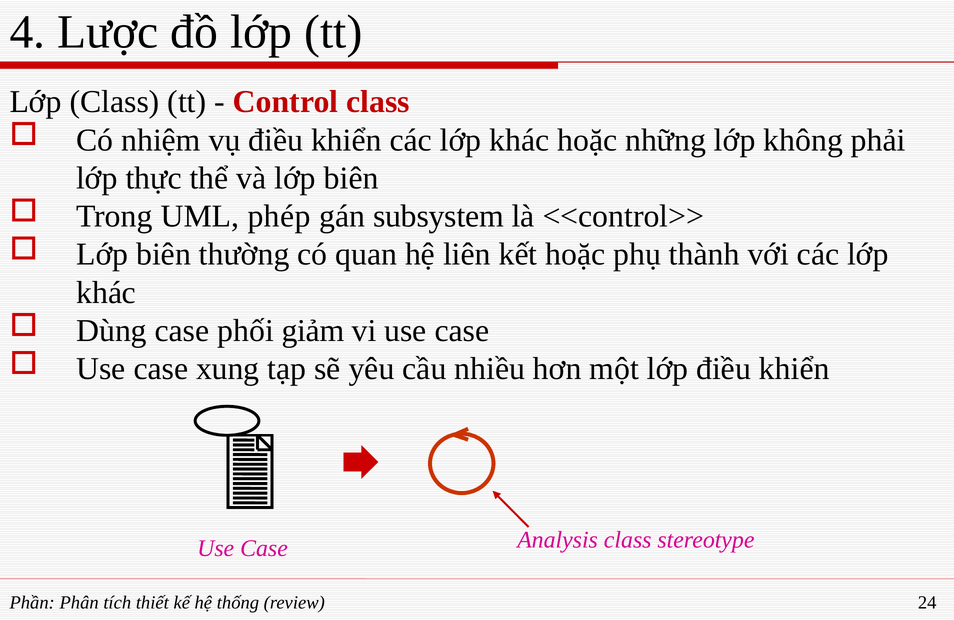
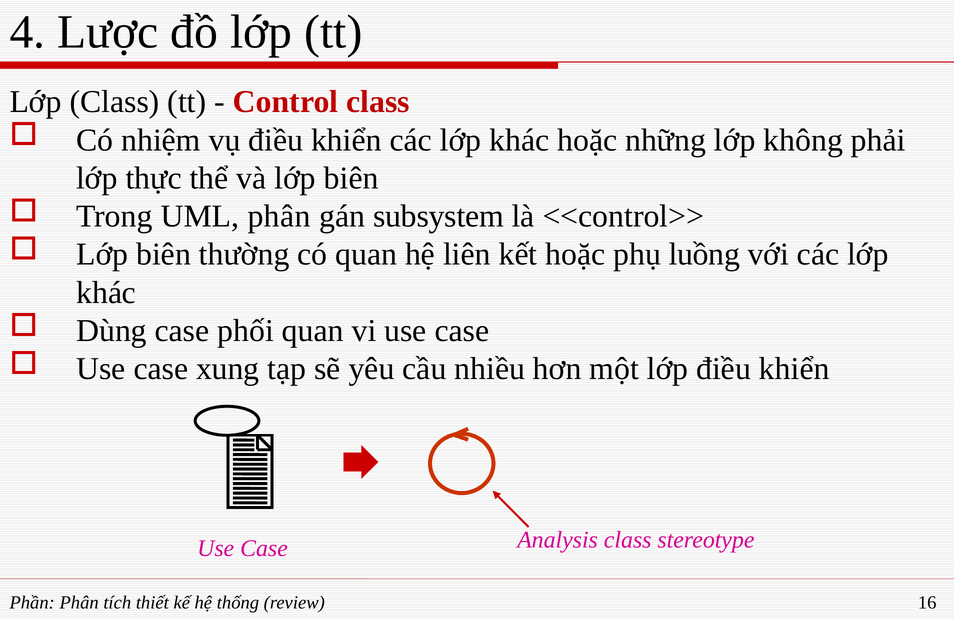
UML phép: phép -> phân (279, 216)
thành: thành -> luồng (704, 255)
phối giảm: giảm -> quan (313, 331)
24: 24 -> 16 (927, 603)
